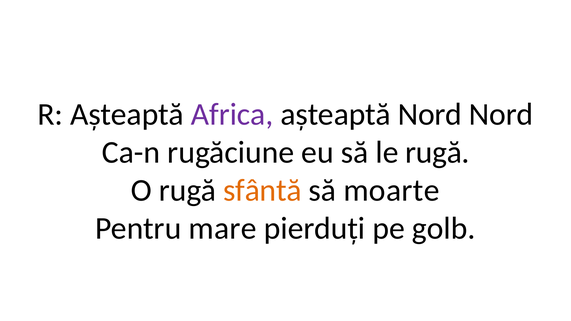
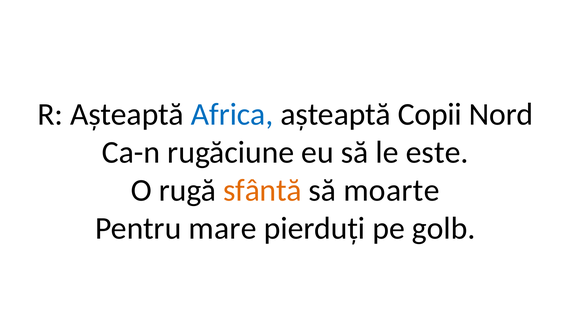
Africa colour: purple -> blue (232, 114)
așteaptă Nord: Nord -> Copii (430, 114)
le rugă: rugă -> este (437, 152)
